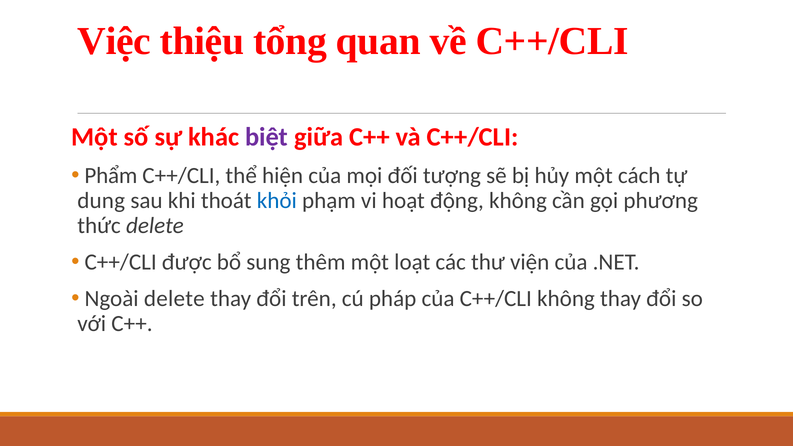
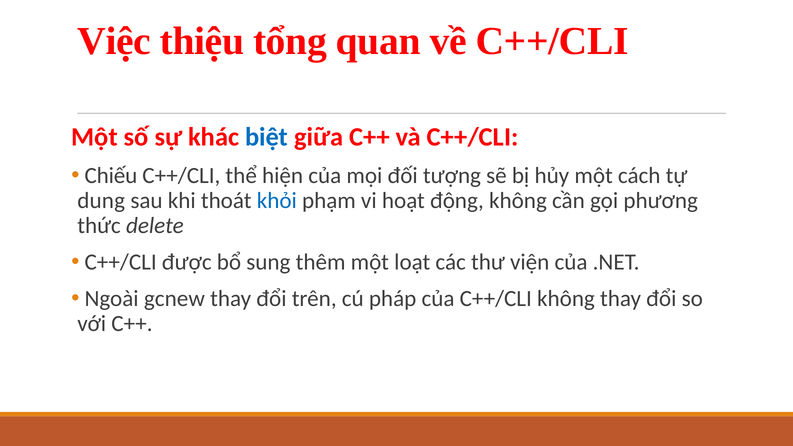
biệt colour: purple -> blue (267, 137)
Phẩm: Phẩm -> Chiếu (111, 176)
Ngoài delete: delete -> gcnew (174, 299)
